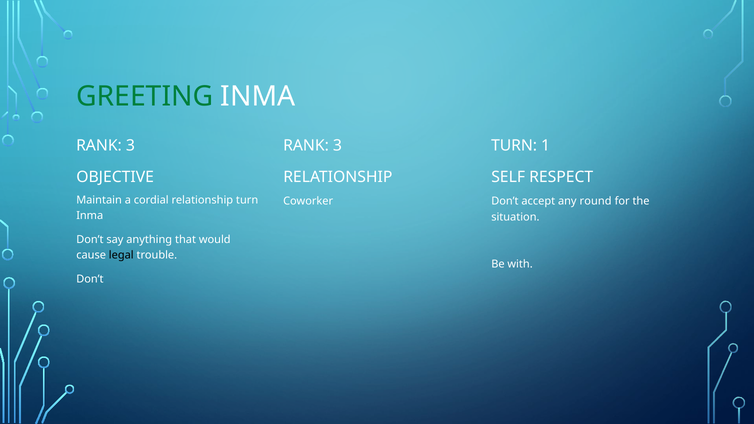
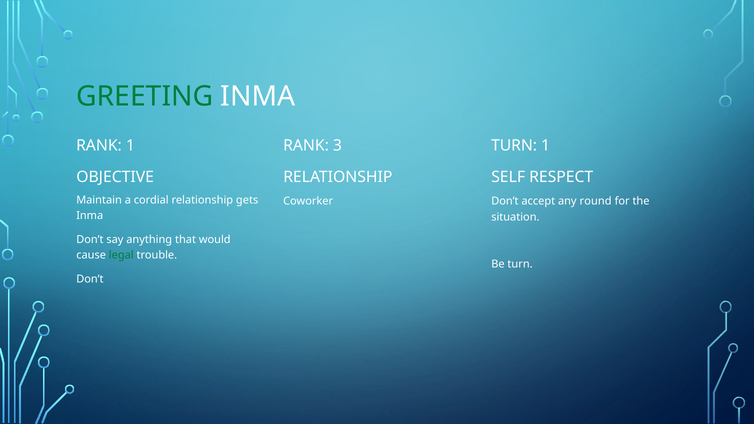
3: 3 -> 1 (130, 146)
relationship turn: turn -> gets (247, 200)
legal colour: black -> green (121, 255)
Be with: with -> turn (520, 264)
